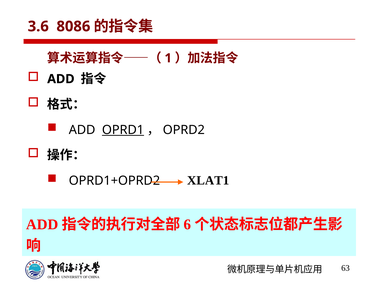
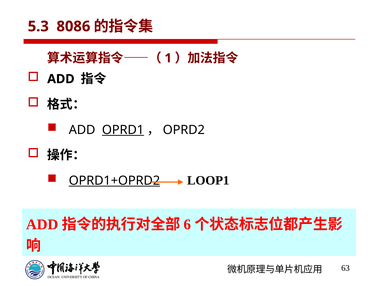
3.6: 3.6 -> 5.3 (38, 26)
OPRD1+OPRD2 underline: none -> present (114, 180)
XLAT1: XLAT1 -> LOOP1 (208, 180)
